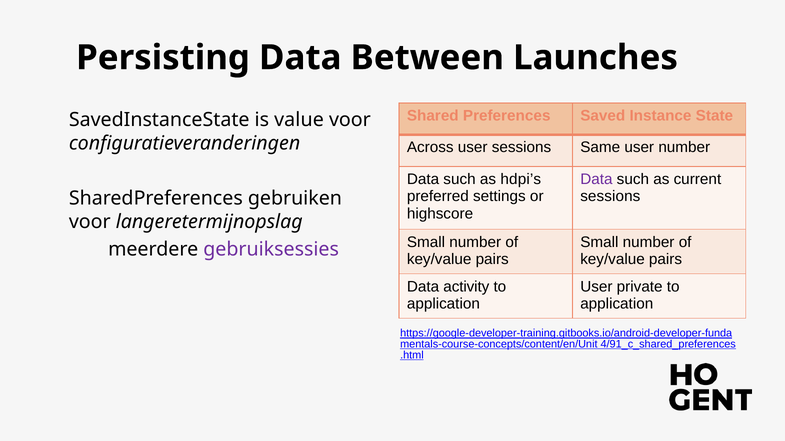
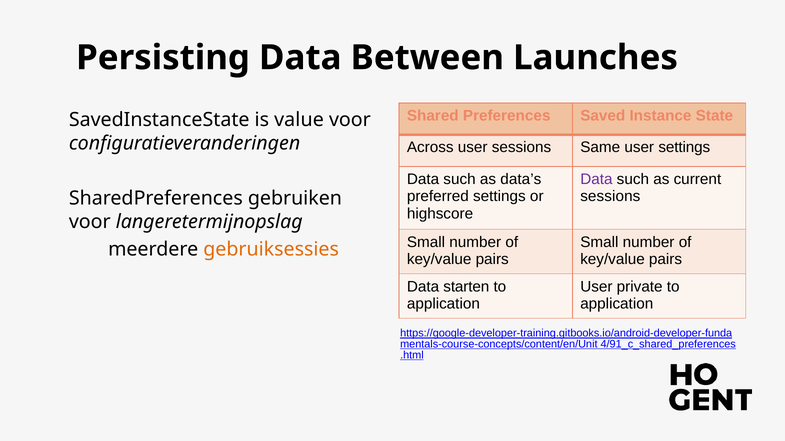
user number: number -> settings (684, 148)
hdpi’s: hdpi’s -> data’s (521, 179)
gebruiksessies colour: purple -> orange (271, 250)
activity: activity -> starten (466, 287)
